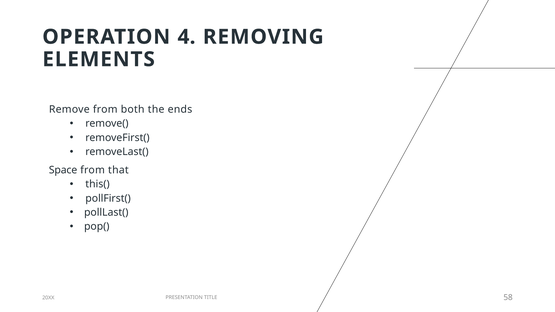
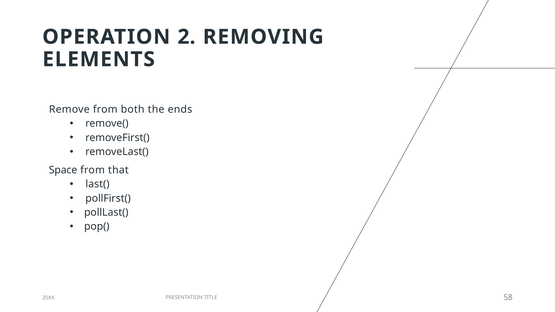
4: 4 -> 2 (187, 37)
this(: this( -> last( (97, 184)
